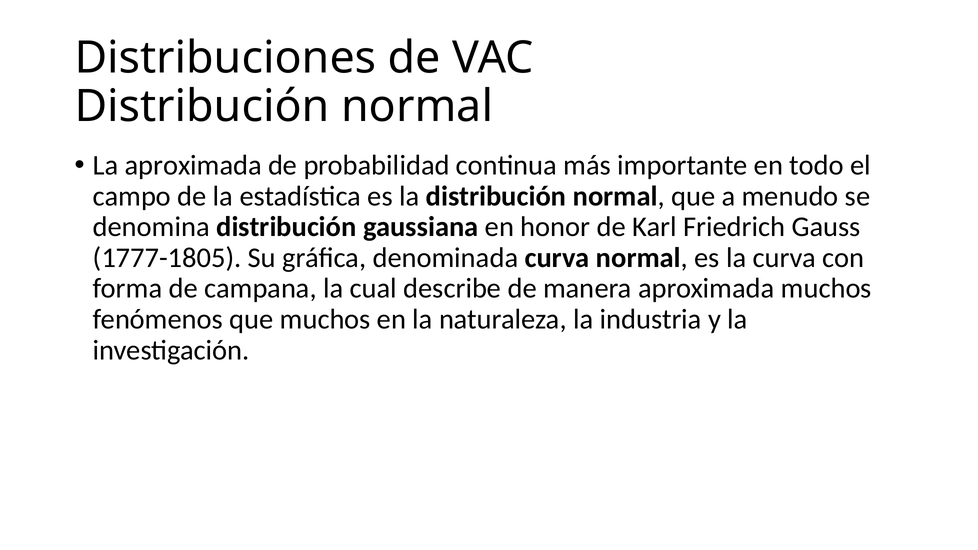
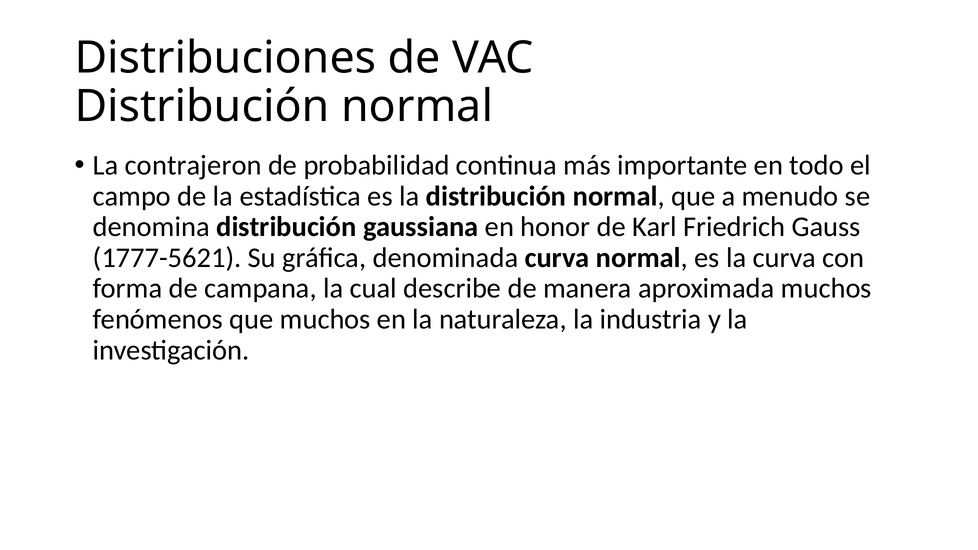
La aproximada: aproximada -> contrajeron (193, 165)
1777-1805: 1777-1805 -> 1777-5621 (167, 258)
